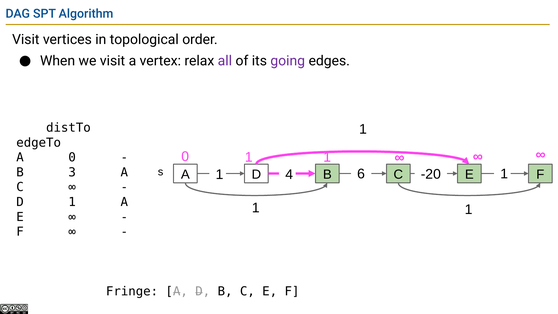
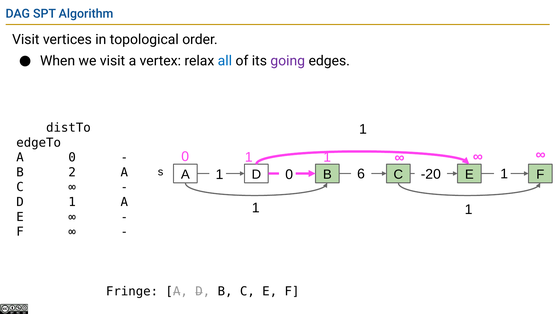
all colour: purple -> blue (225, 61)
s 4: 4 -> 0 (289, 174)
3: 3 -> 2 (72, 172)
